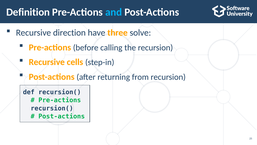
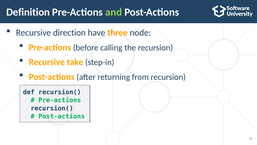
and colour: light blue -> light green (114, 12)
solve: solve -> node (140, 33)
cells: cells -> take (75, 62)
